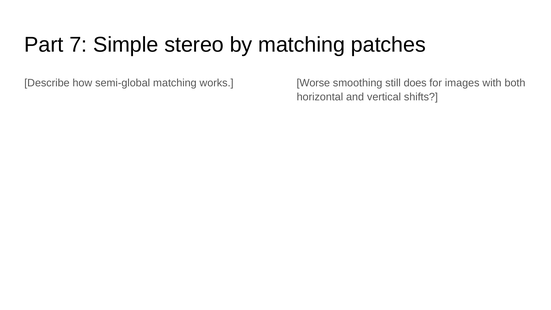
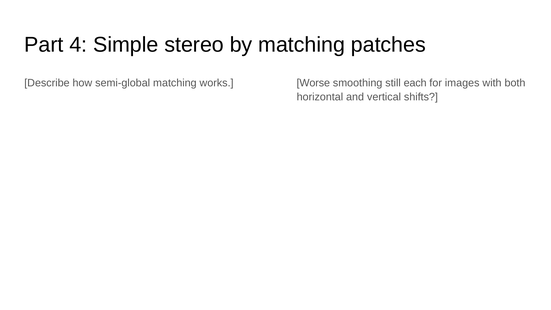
7: 7 -> 4 (78, 45)
does: does -> each (415, 83)
